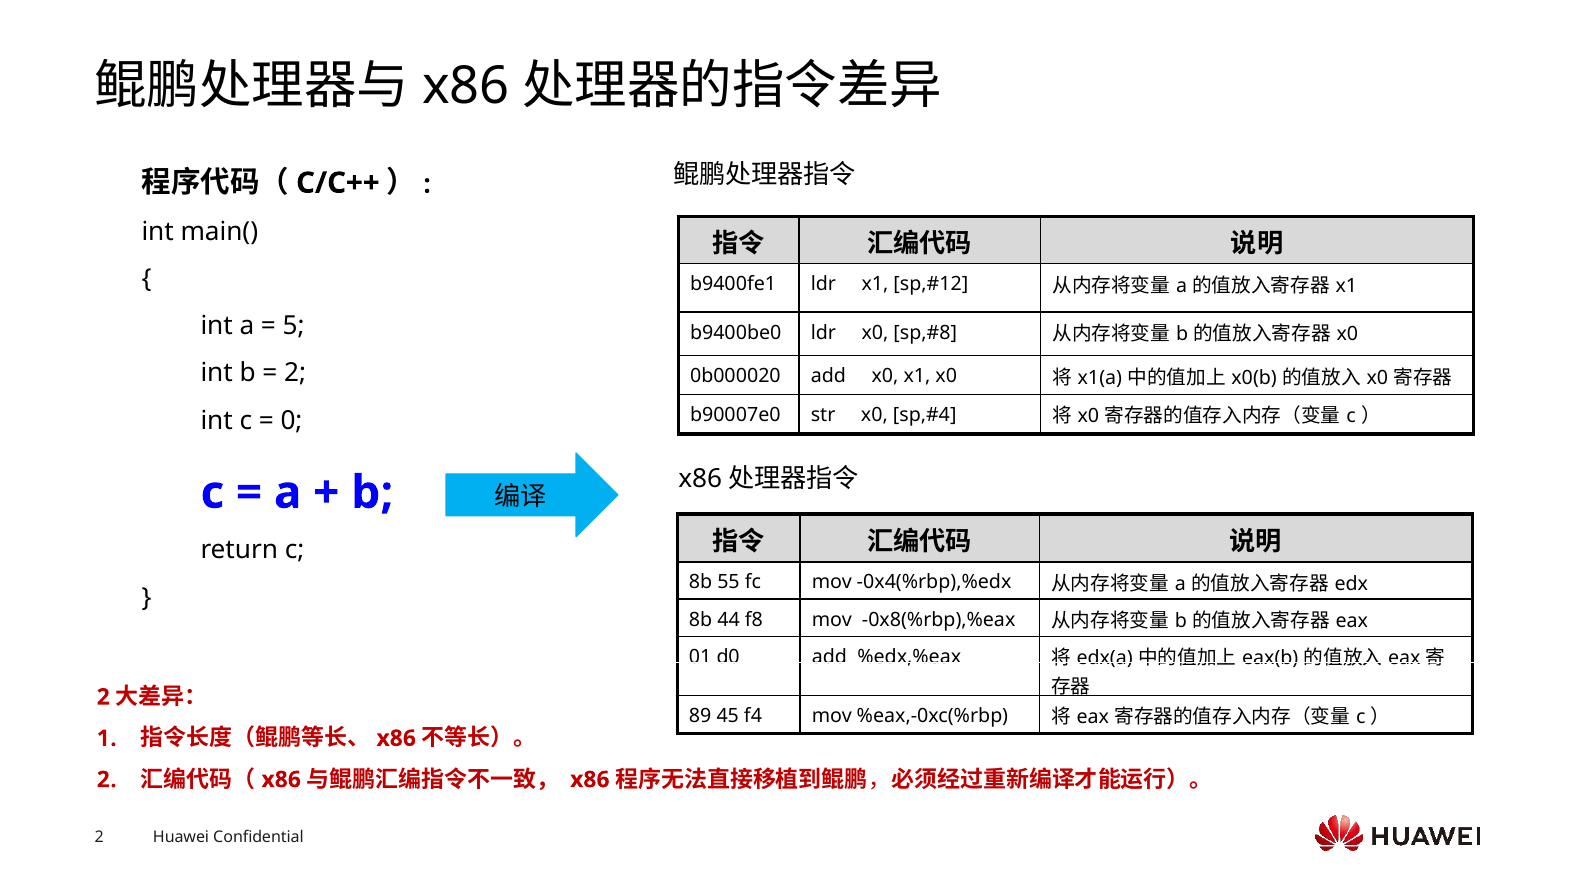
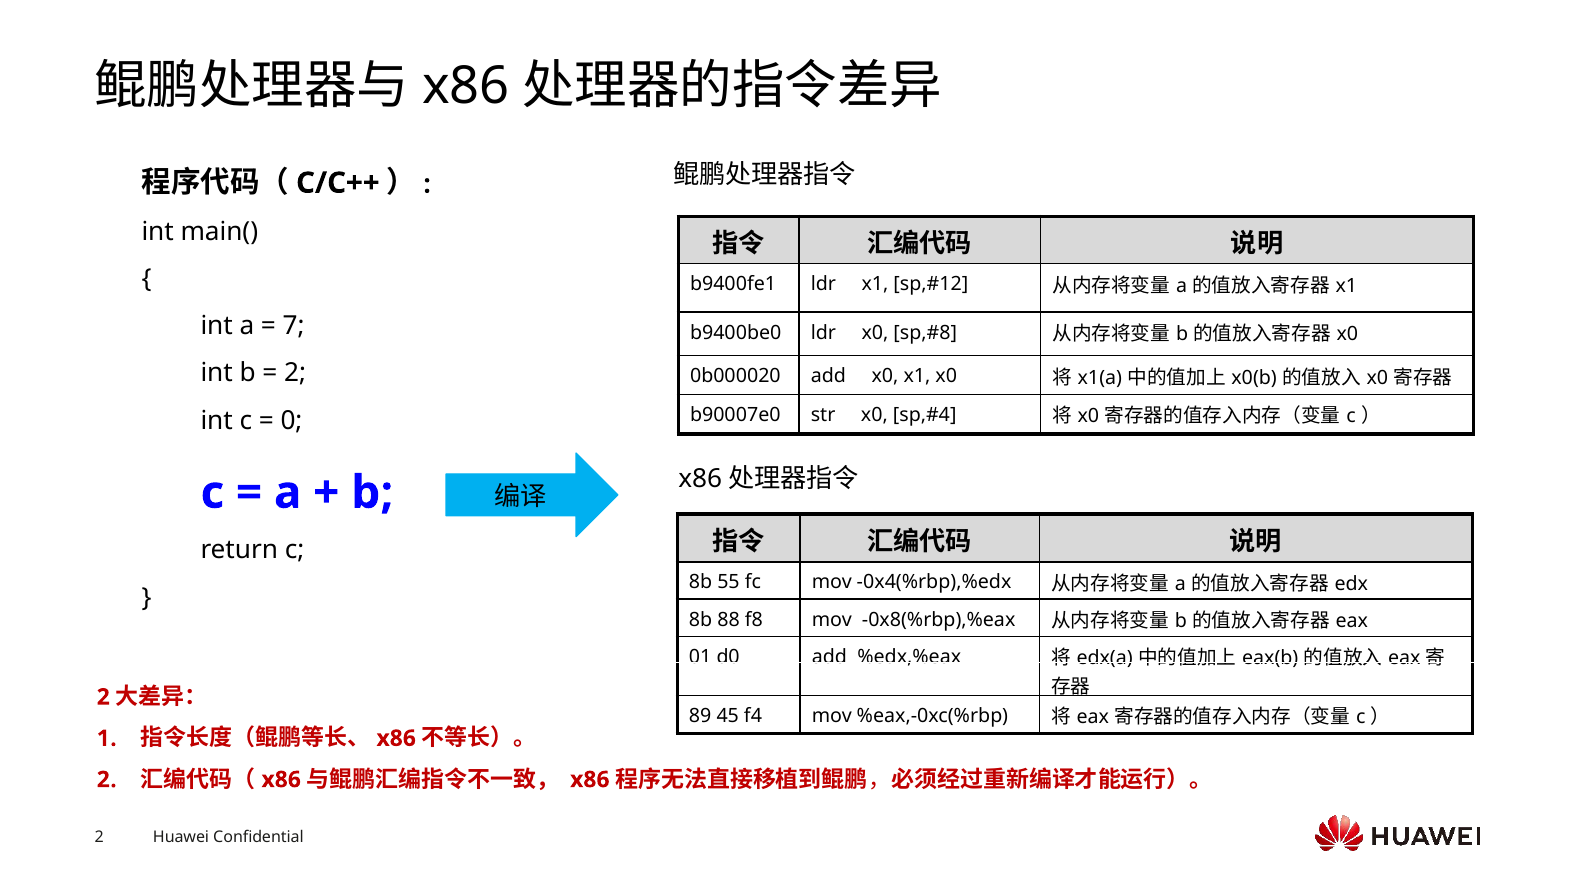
5: 5 -> 7 (294, 326)
44: 44 -> 88 (729, 619)
